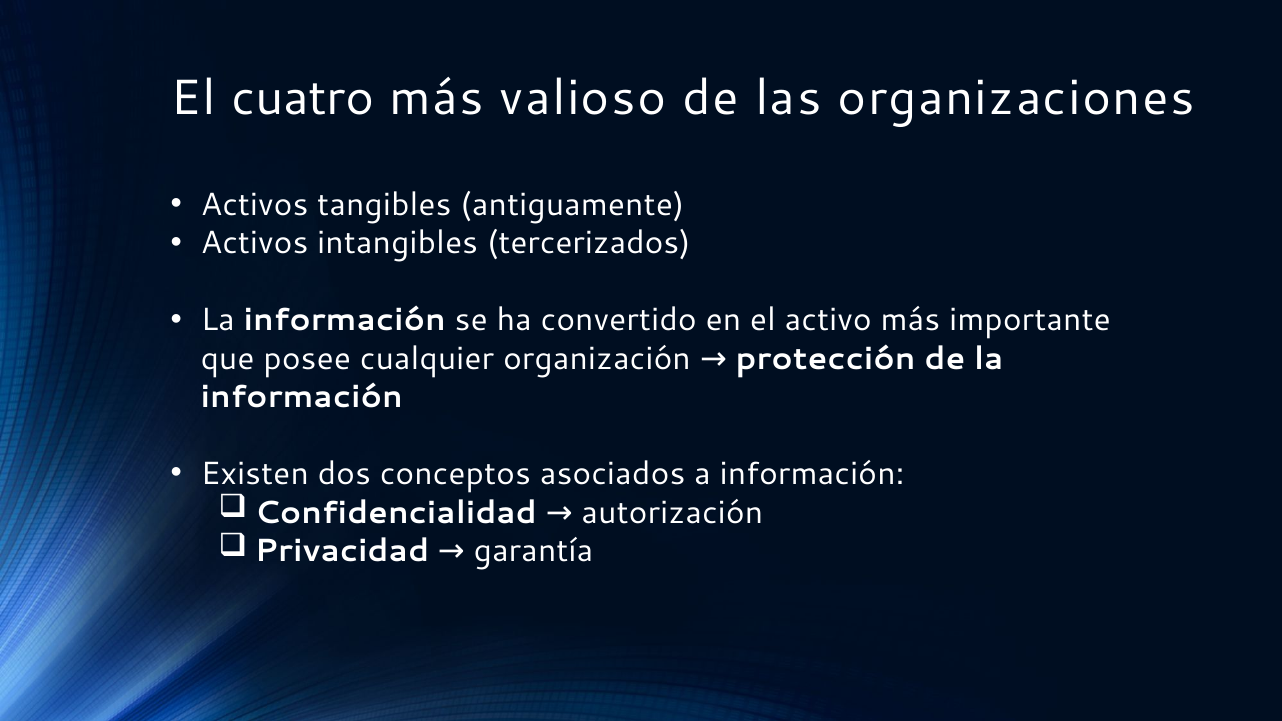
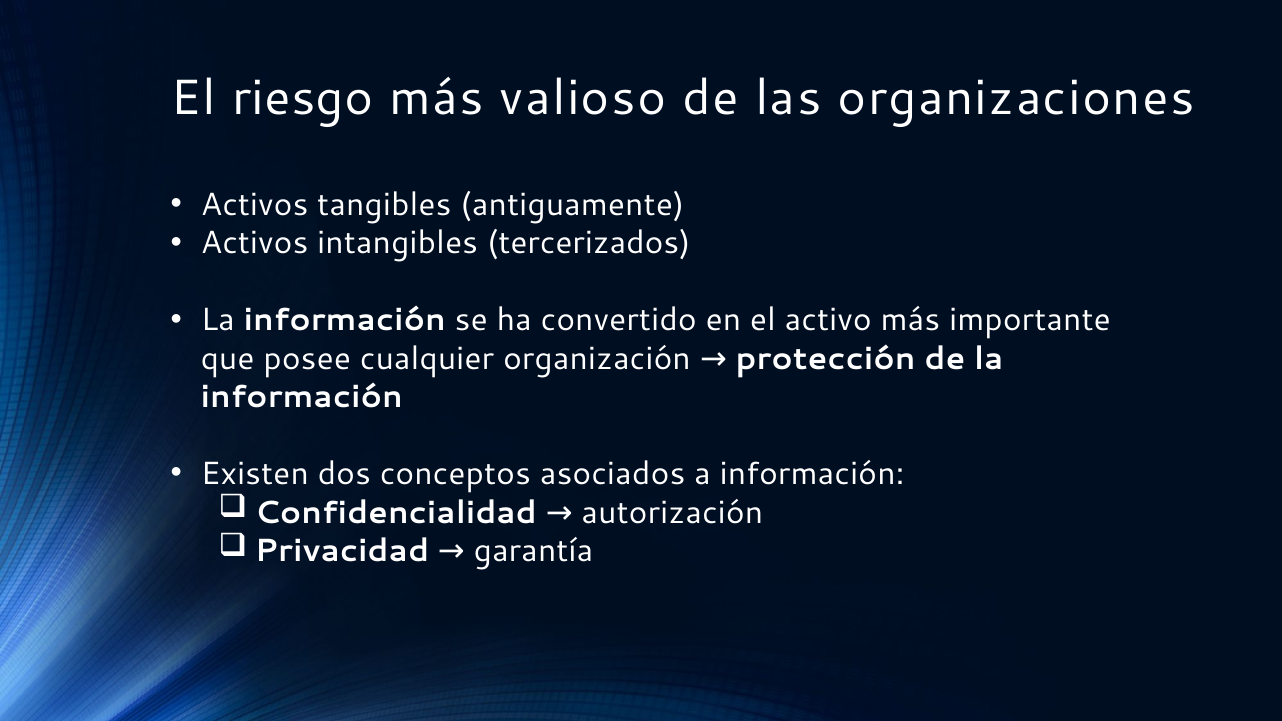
cuatro: cuatro -> riesgo (303, 98)
